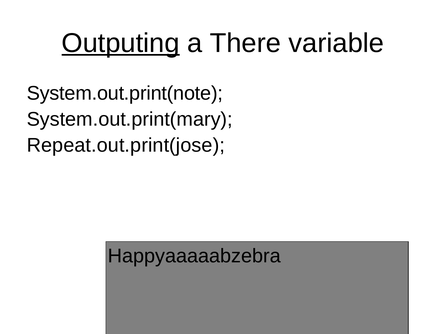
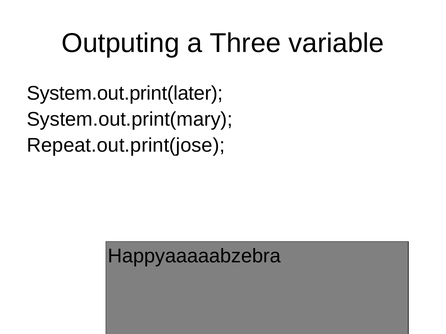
Outputing underline: present -> none (121, 43)
There: There -> Three (245, 43)
System.out.print(note: System.out.print(note -> System.out.print(later (125, 94)
